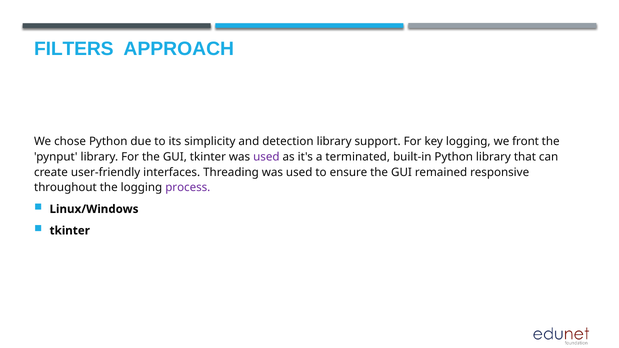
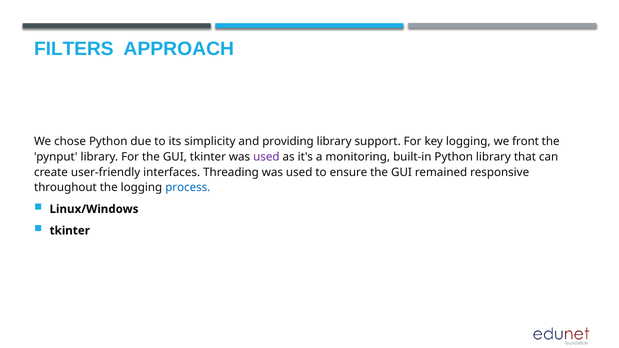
detection: detection -> providing (288, 142)
terminated: terminated -> monitoring (358, 157)
process colour: purple -> blue (188, 188)
